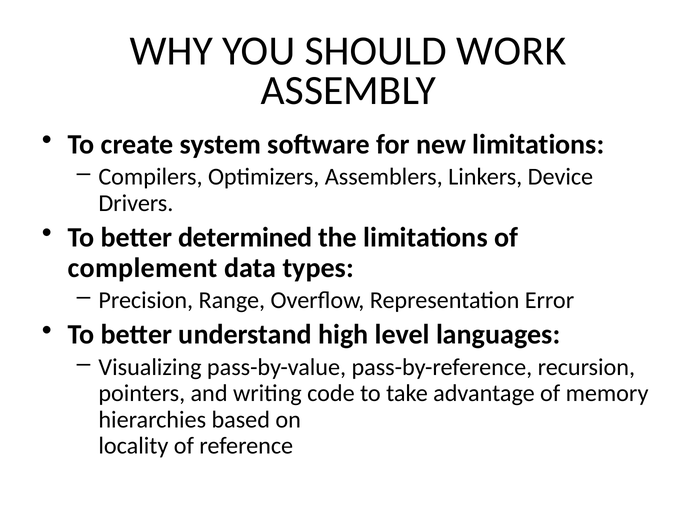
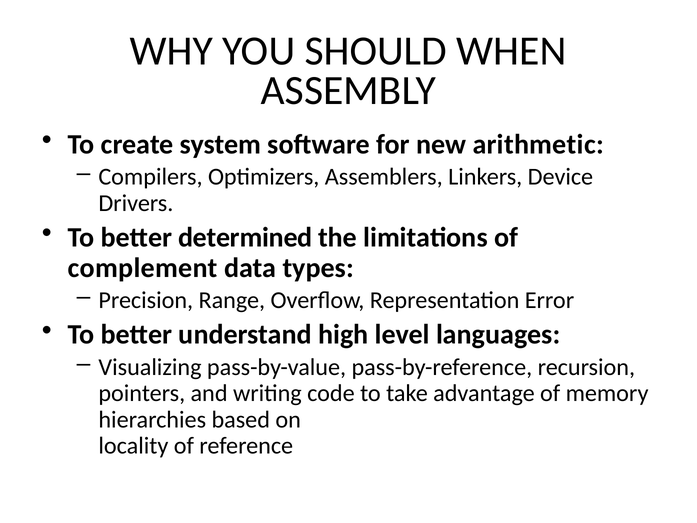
WORK: WORK -> WHEN (511, 51)
new limitations: limitations -> arithmetic (538, 144)
